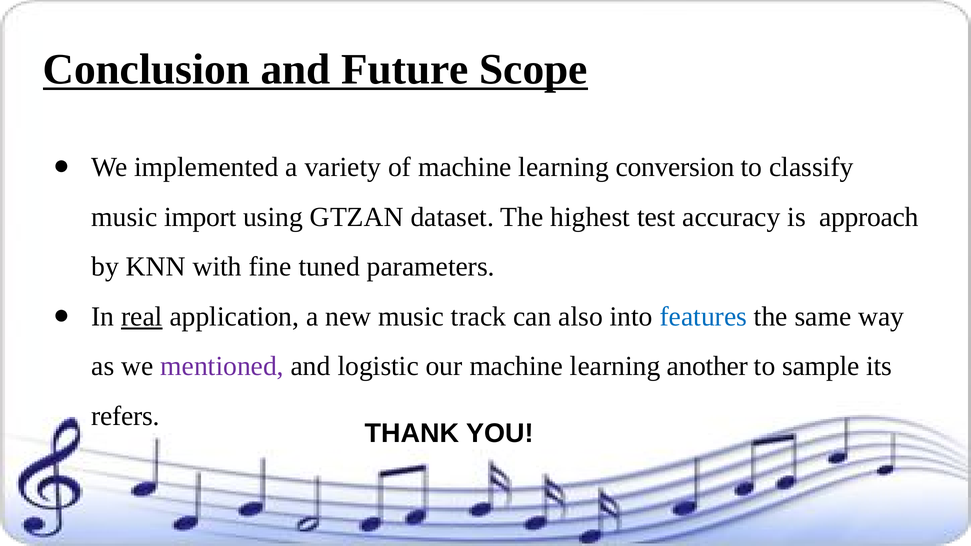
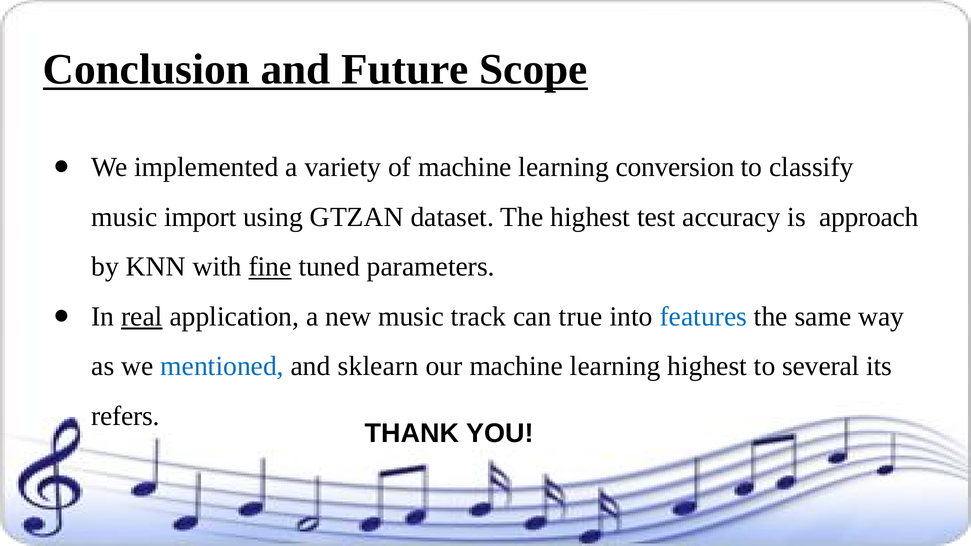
fine underline: none -> present (270, 267)
also: also -> true (580, 317)
mentioned colour: purple -> blue (222, 366)
logistic: logistic -> sklearn (378, 366)
learning another: another -> highest (707, 366)
sample: sample -> several (821, 366)
